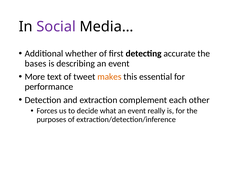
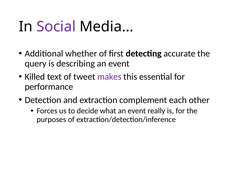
bases: bases -> query (36, 64)
More: More -> Killed (35, 77)
makes colour: orange -> purple (109, 77)
